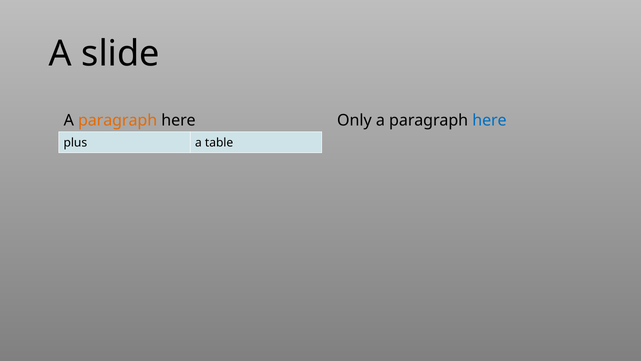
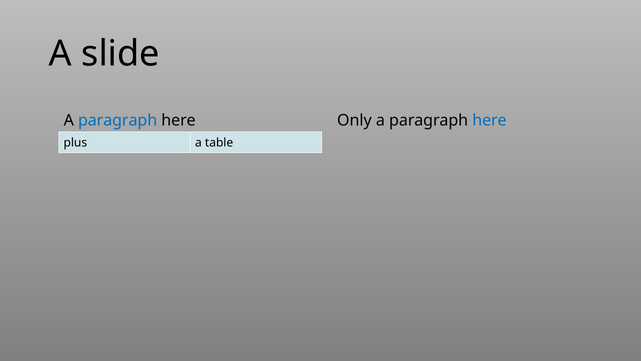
paragraph colour: orange -> blue (118, 121)
